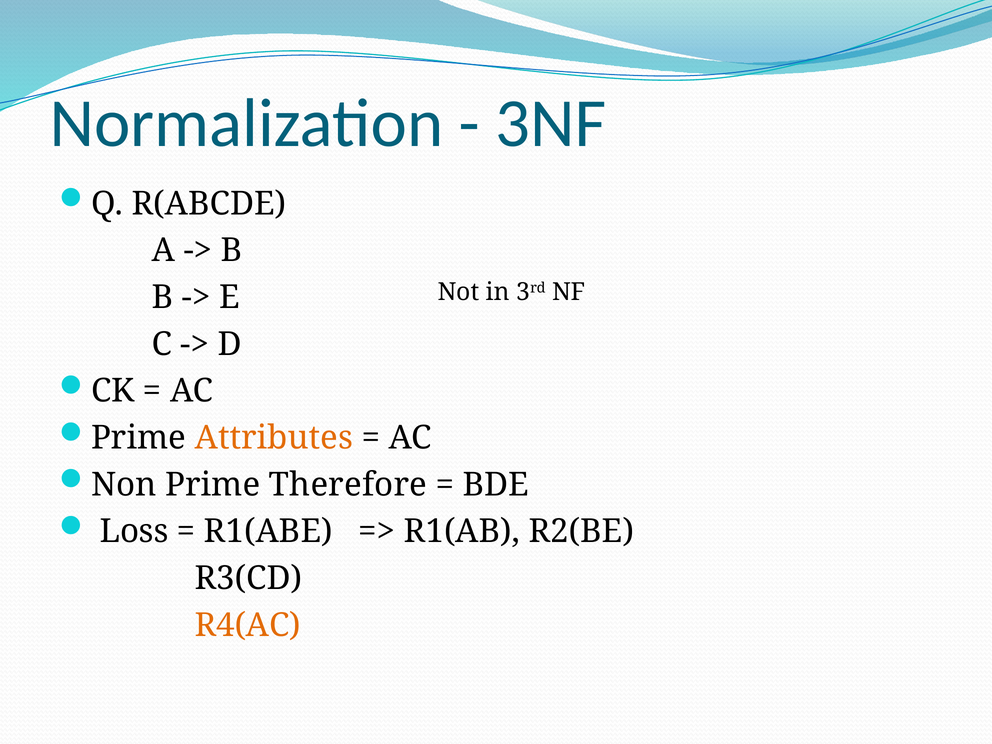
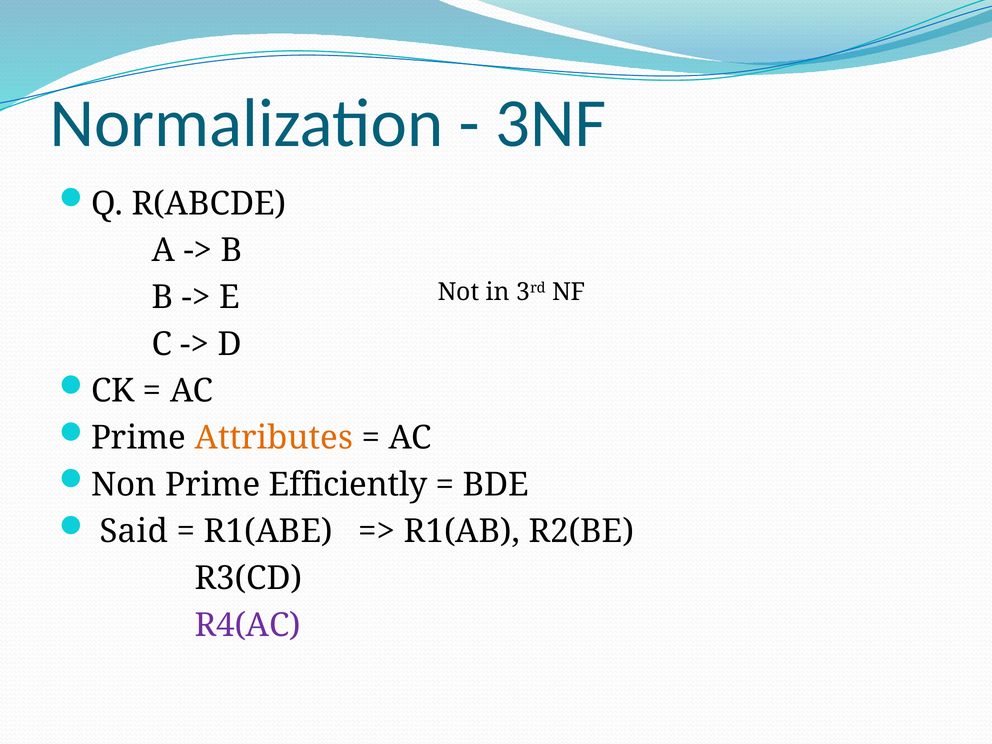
Therefore: Therefore -> Efficiently (348, 485)
Loss: Loss -> Said (134, 532)
R4(AC colour: orange -> purple (248, 625)
